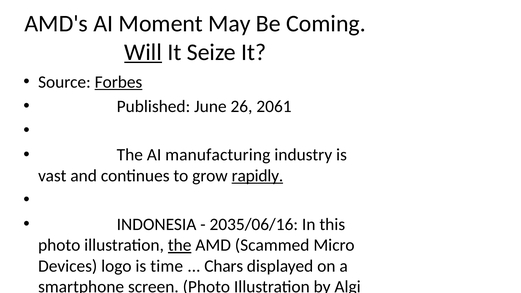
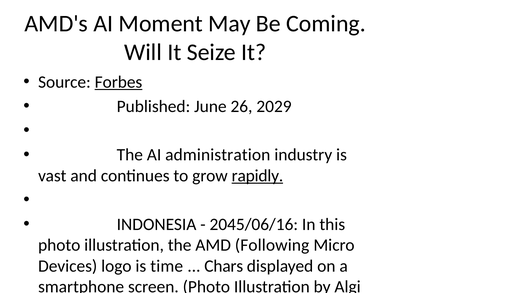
Will underline: present -> none (143, 52)
2061: 2061 -> 2029 (274, 106)
manufacturing: manufacturing -> administration (218, 155)
2035/06/16: 2035/06/16 -> 2045/06/16 (254, 224)
the underline: present -> none (180, 245)
Scammed: Scammed -> Following (272, 245)
